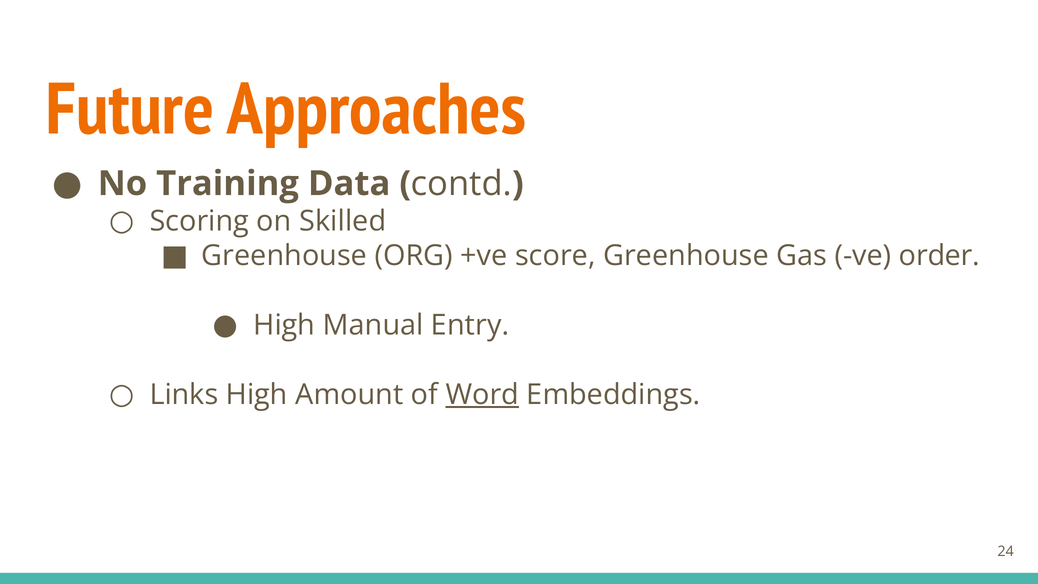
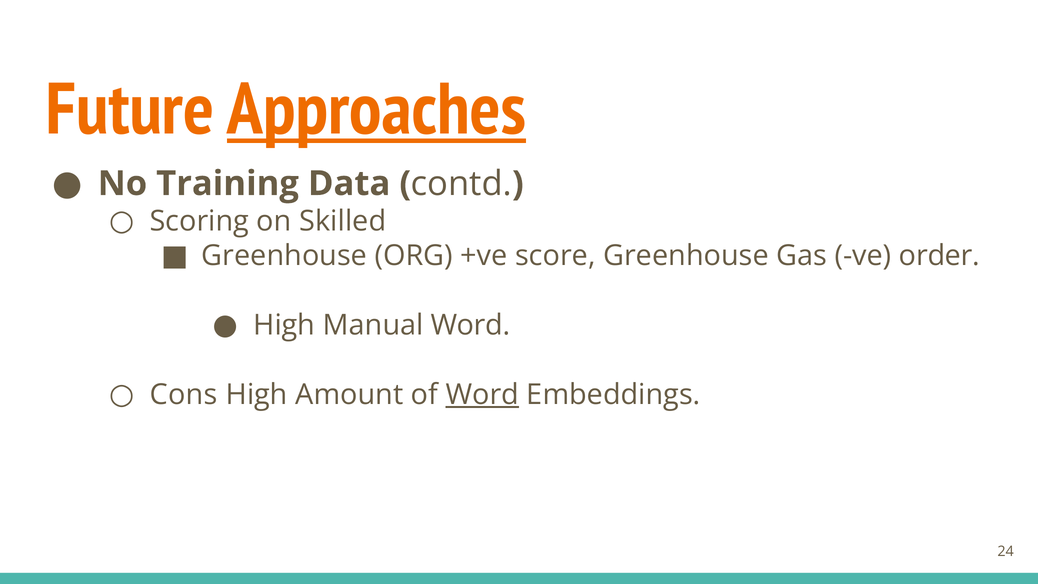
Approaches underline: none -> present (376, 110)
Manual Entry: Entry -> Word (470, 325)
Links: Links -> Cons (184, 395)
